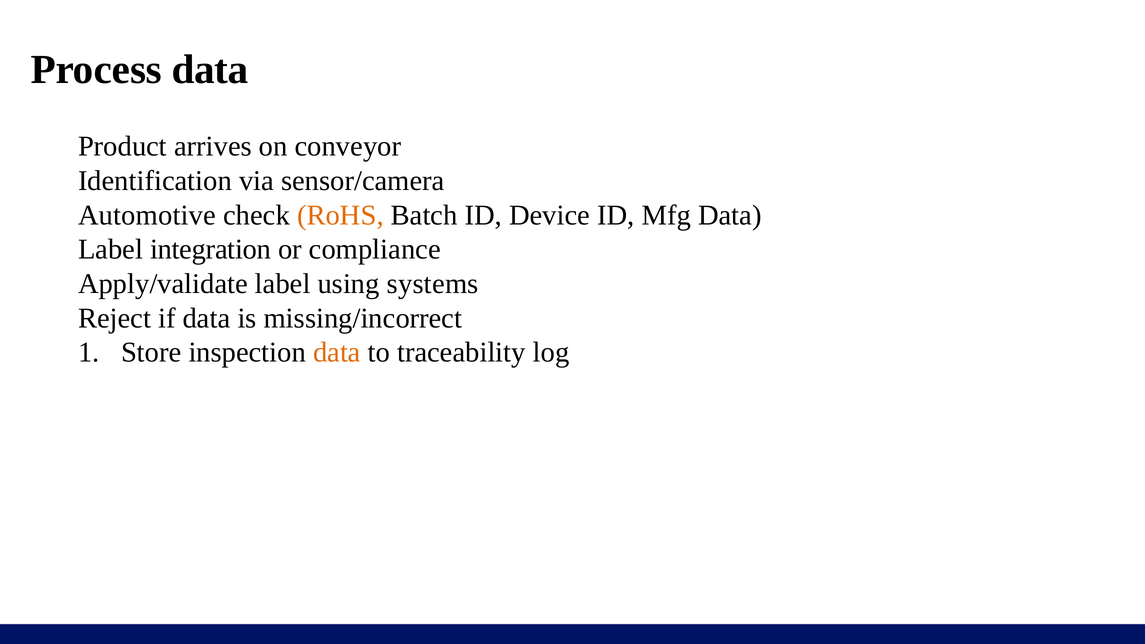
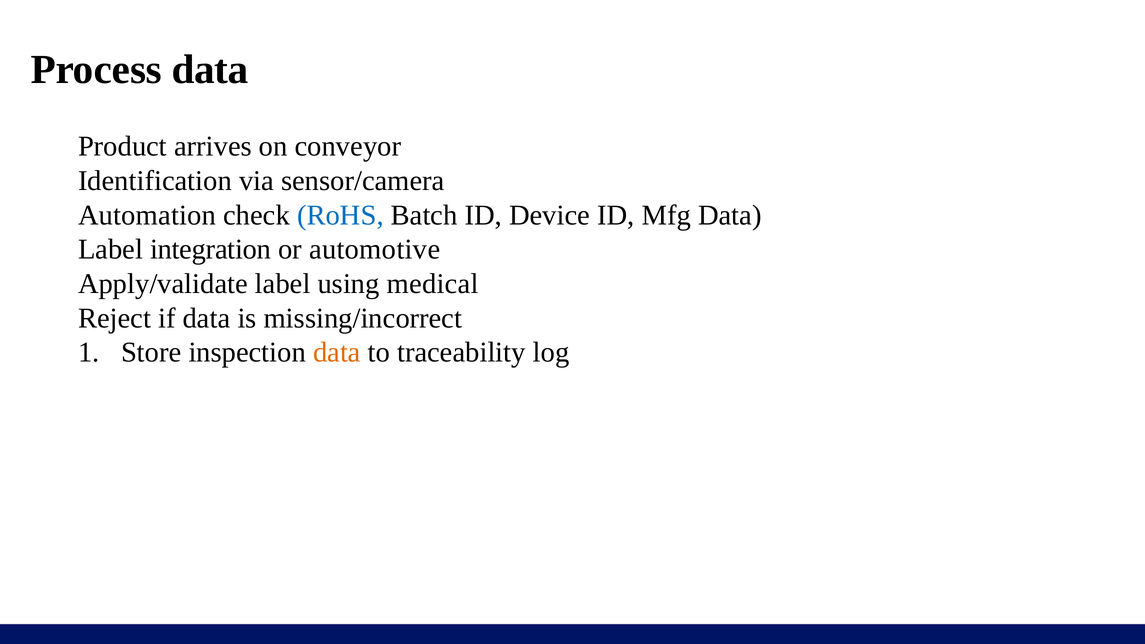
Automotive: Automotive -> Automation (147, 215)
RoHS colour: orange -> blue (340, 215)
compliance: compliance -> automotive (375, 249)
systems: systems -> medical (433, 284)
